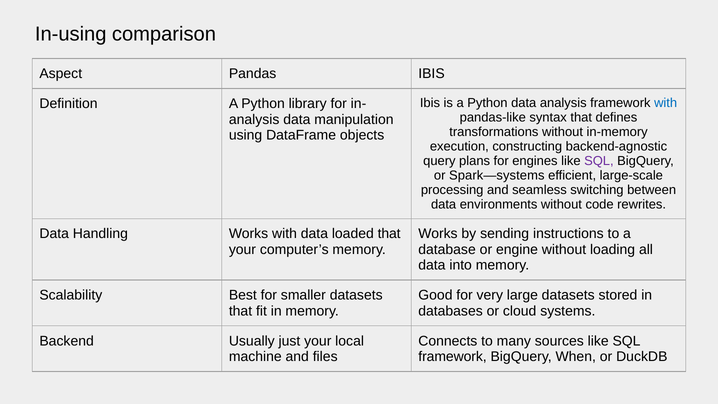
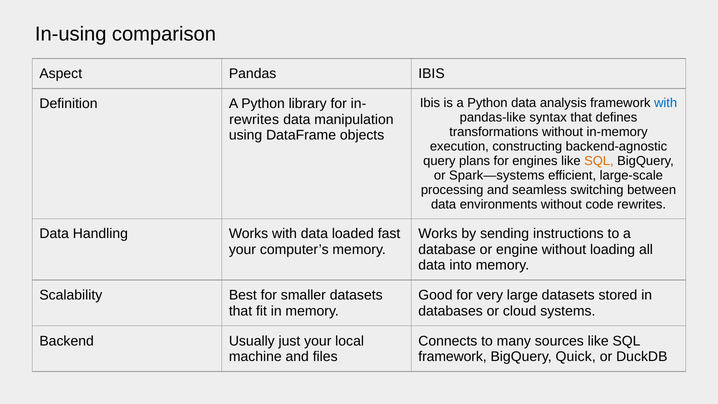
analysis: analysis -> rewrites (254, 119)
SQL colour: purple -> orange (599, 161)
loaded that: that -> fast (389, 234)
When: When -> Quick (576, 357)
